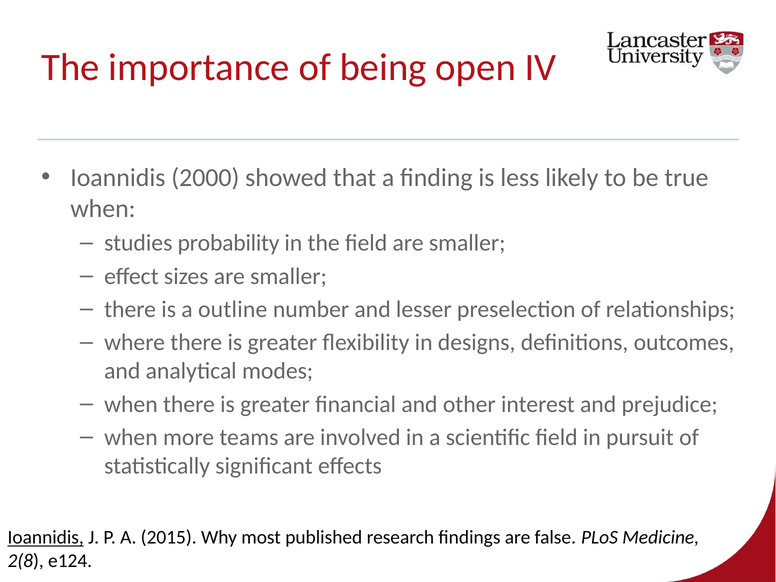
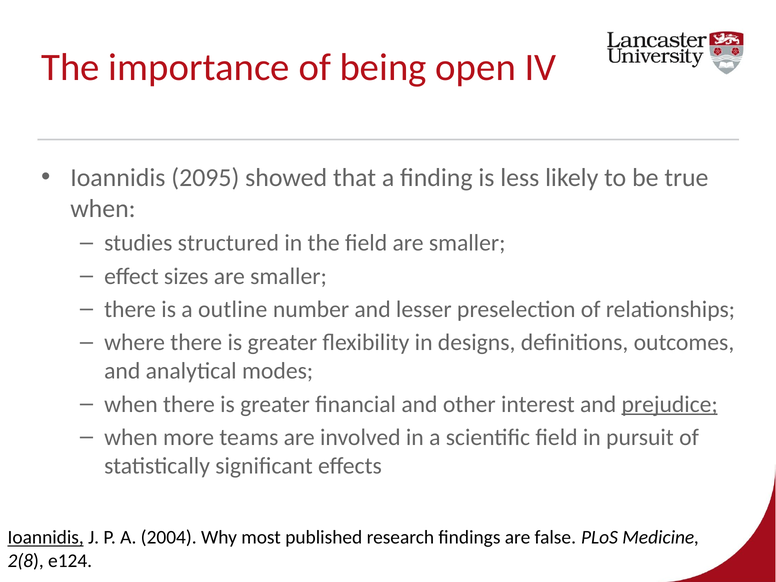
2000: 2000 -> 2095 (205, 178)
probability: probability -> structured (228, 243)
prejudice underline: none -> present (670, 404)
2015: 2015 -> 2004 (169, 538)
